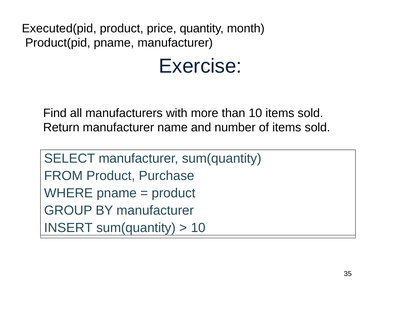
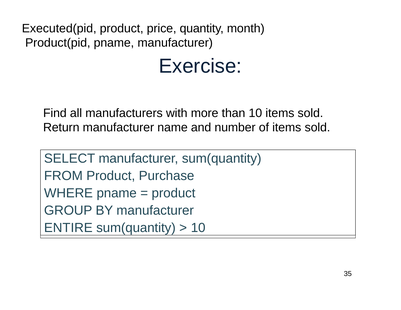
INSERT: INSERT -> ENTIRE (68, 228)
